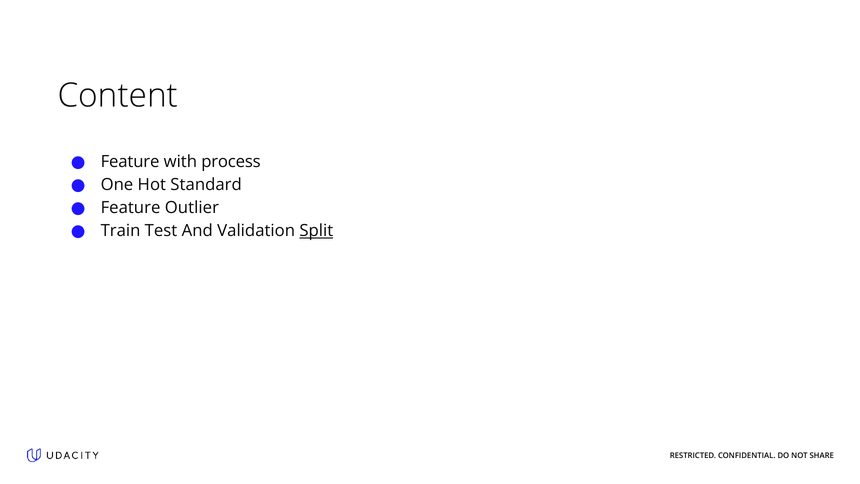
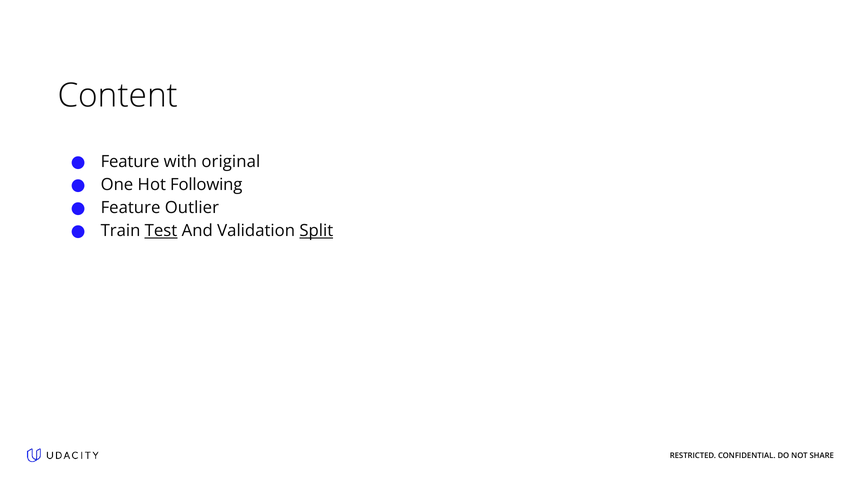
process: process -> original (231, 162)
Standard: Standard -> Following (206, 185)
Test underline: none -> present (161, 231)
